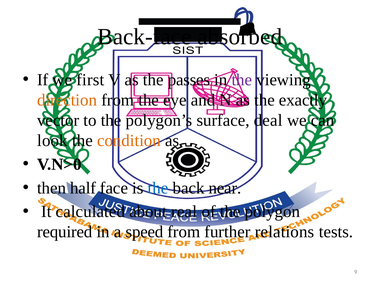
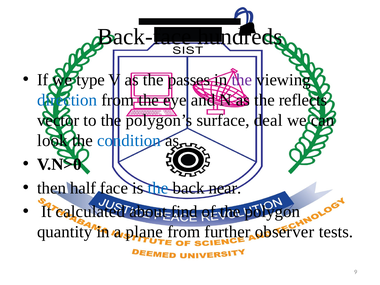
absorbed: absorbed -> hundreds (240, 37)
first: first -> type (91, 80)
direction colour: orange -> blue (67, 100)
exactly: exactly -> reflects (303, 100)
condition colour: orange -> blue (129, 141)
real: real -> find (184, 212)
required: required -> quantity (65, 232)
speed: speed -> plane (144, 232)
relations: relations -> observer (285, 232)
